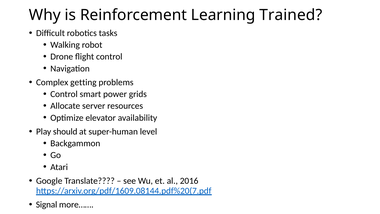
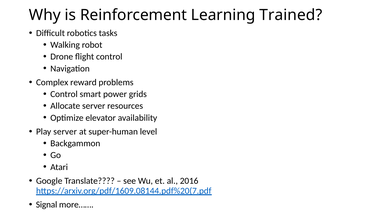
getting: getting -> reward (83, 82)
Play should: should -> server (65, 131)
